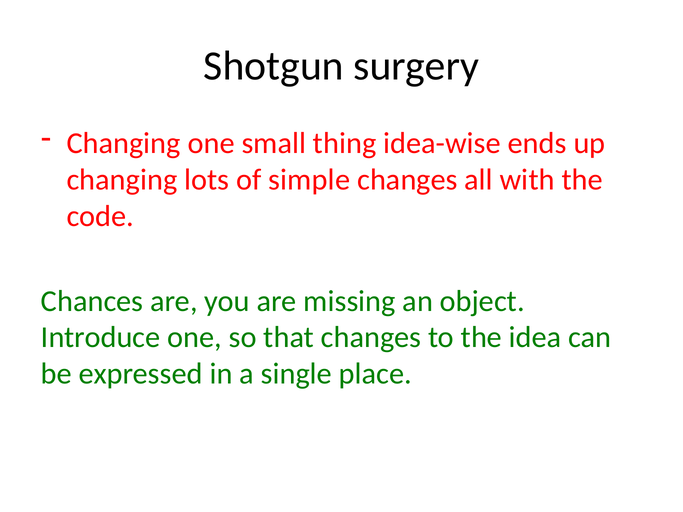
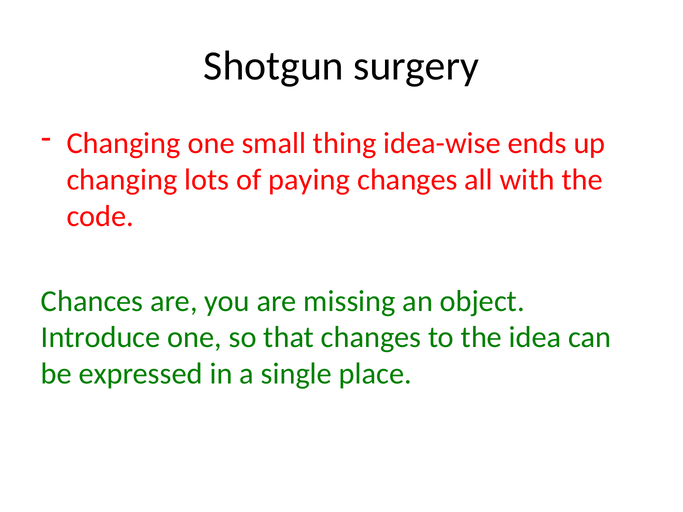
simple: simple -> paying (309, 180)
